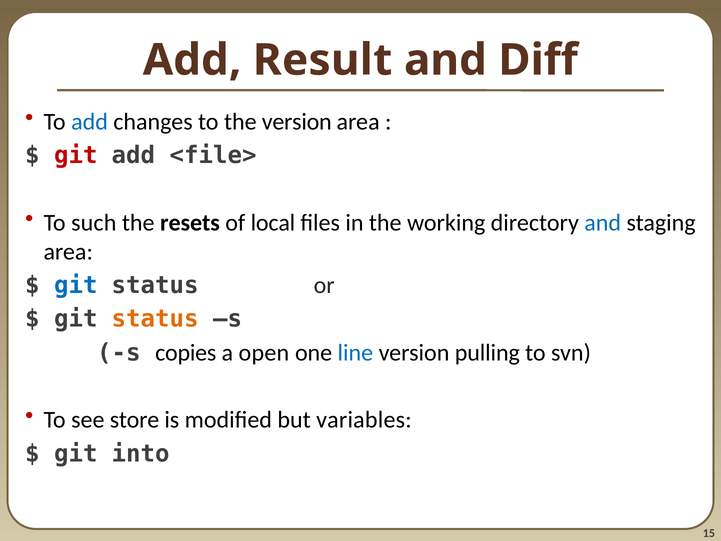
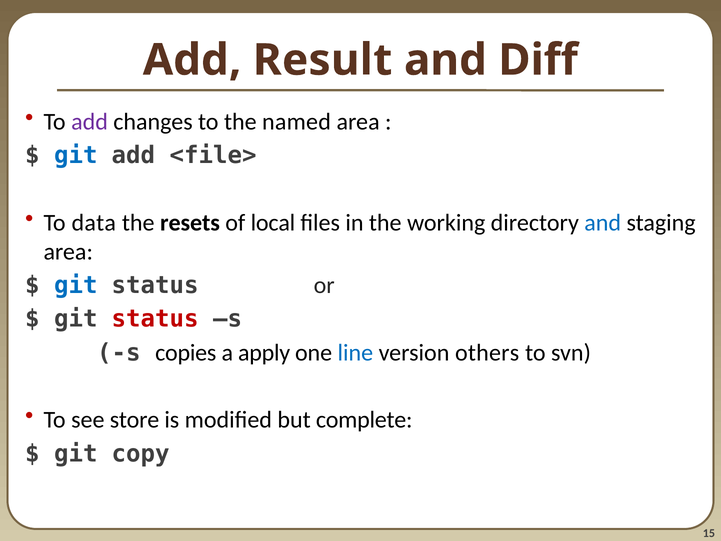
add colour: blue -> purple (90, 122)
the version: version -> named (297, 122)
git colour: red -> blue (76, 155)
such: such -> data (94, 223)
status colour: orange -> red (155, 319)
open: open -> apply (264, 353)
pulling: pulling -> others (487, 353)
variables: variables -> complete (364, 420)
into: into -> copy (141, 453)
